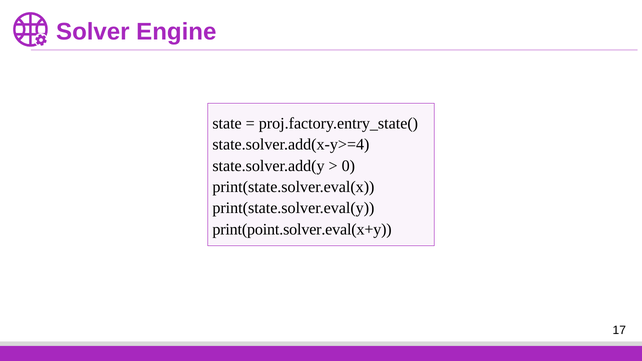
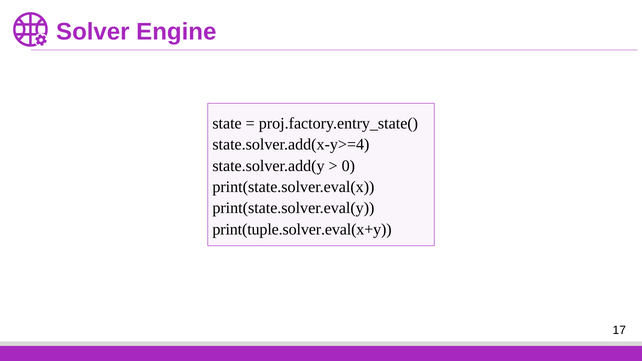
print(point.solver.eval(x+y: print(point.solver.eval(x+y -> print(tuple.solver.eval(x+y (302, 229)
